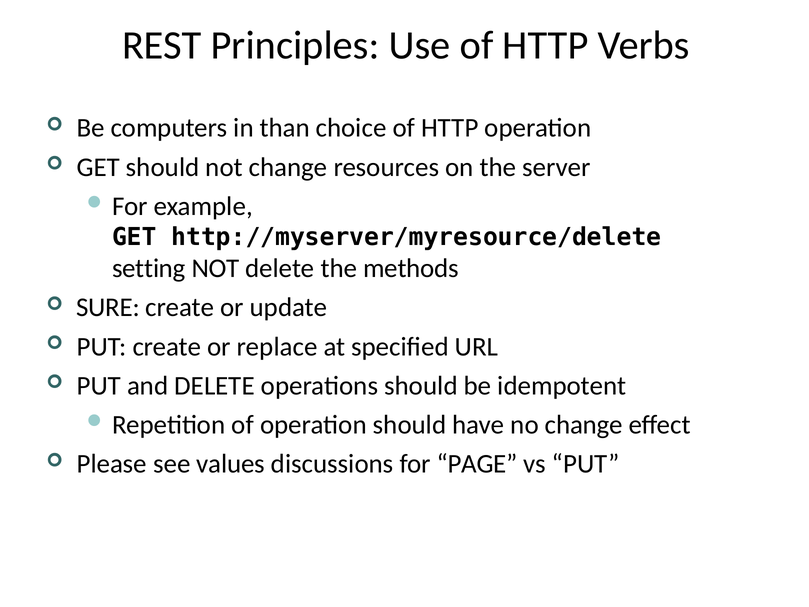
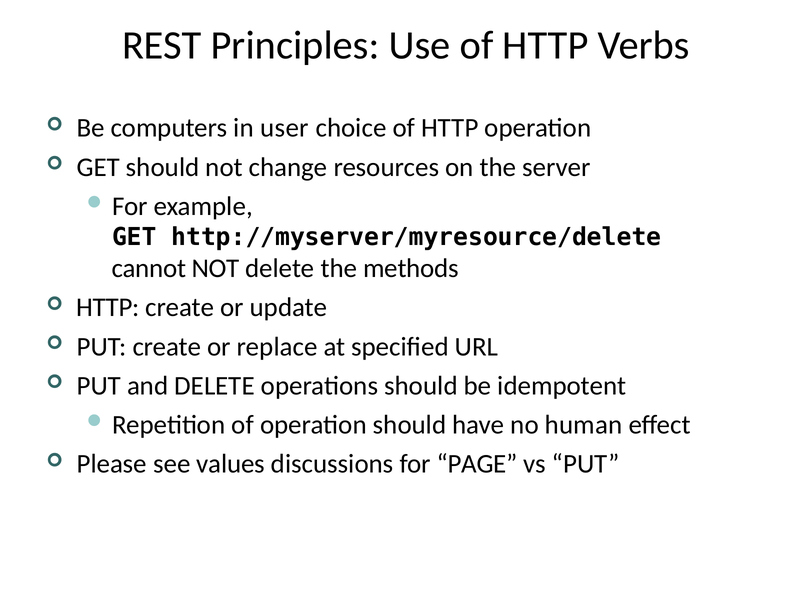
than: than -> user (285, 128)
setting: setting -> cannot (149, 268)
SURE: SURE -> HTTP (108, 307)
no change: change -> human (584, 425)
